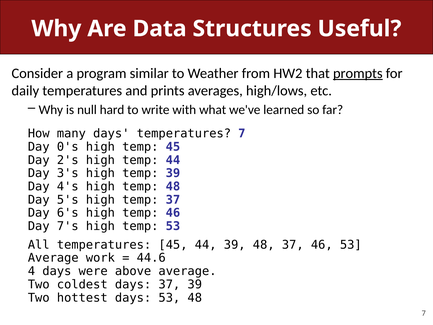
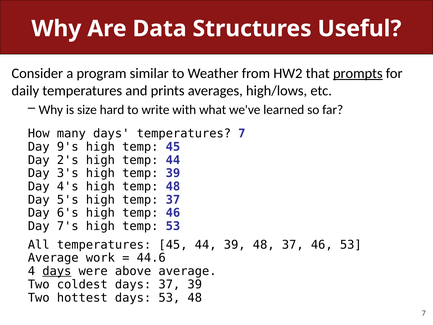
null: null -> size (87, 110)
0's: 0's -> 9's (68, 147)
days underline: none -> present (57, 271)
